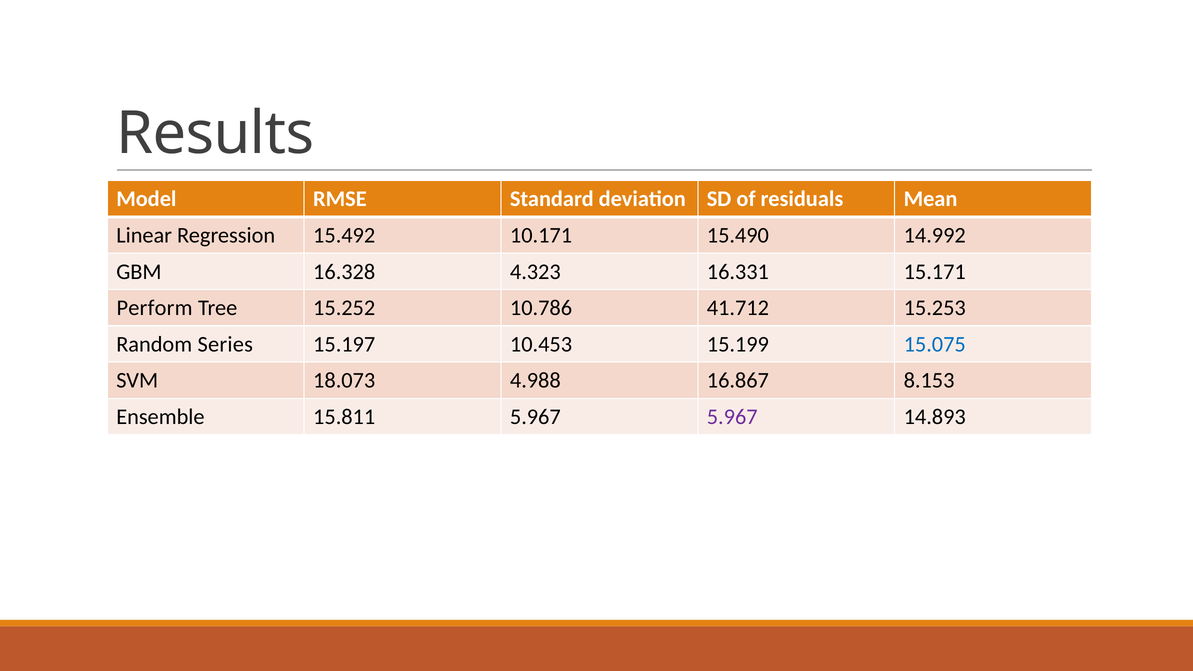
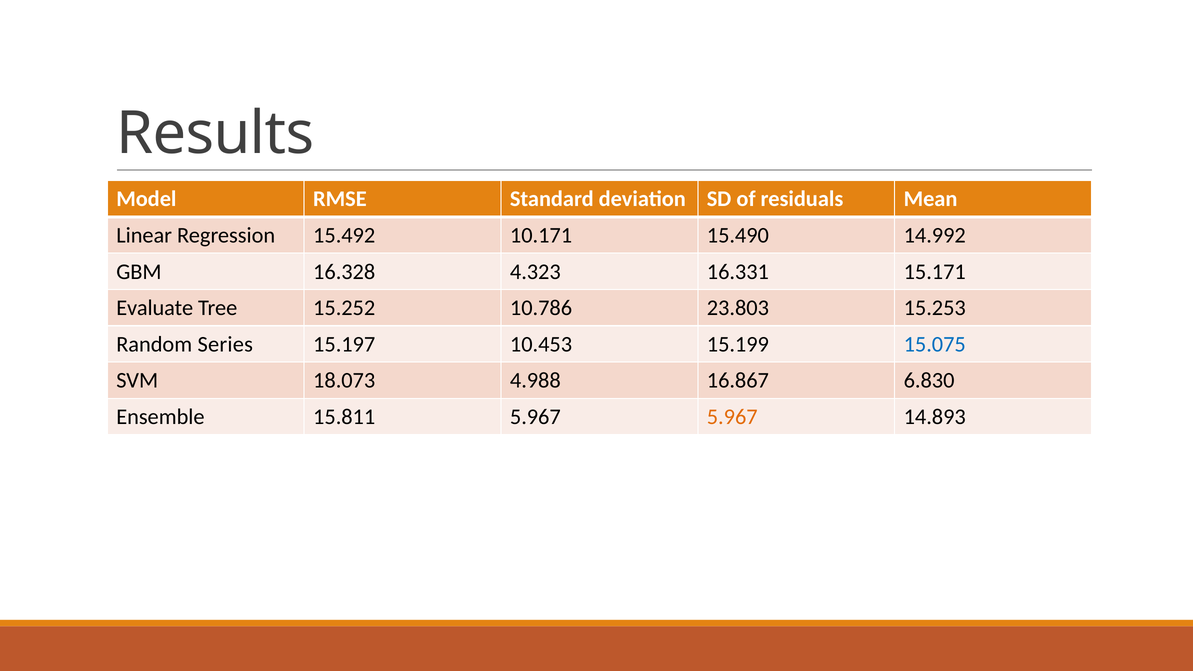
Perform: Perform -> Evaluate (155, 308)
41.712: 41.712 -> 23.803 (738, 308)
8.153: 8.153 -> 6.830 (929, 380)
5.967 colour: purple -> orange (732, 417)
